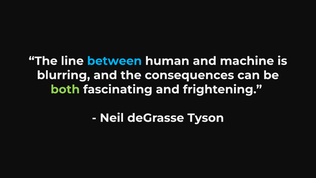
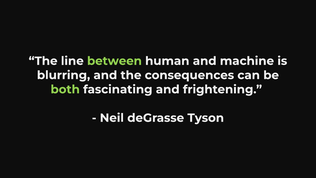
between colour: light blue -> light green (114, 61)
